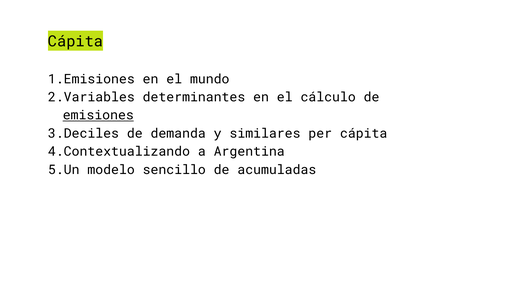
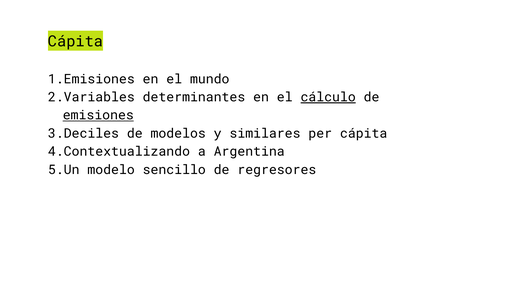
cálculo underline: none -> present (328, 97)
demanda: demanda -> modelos (178, 133)
acumuladas: acumuladas -> regresores (277, 170)
